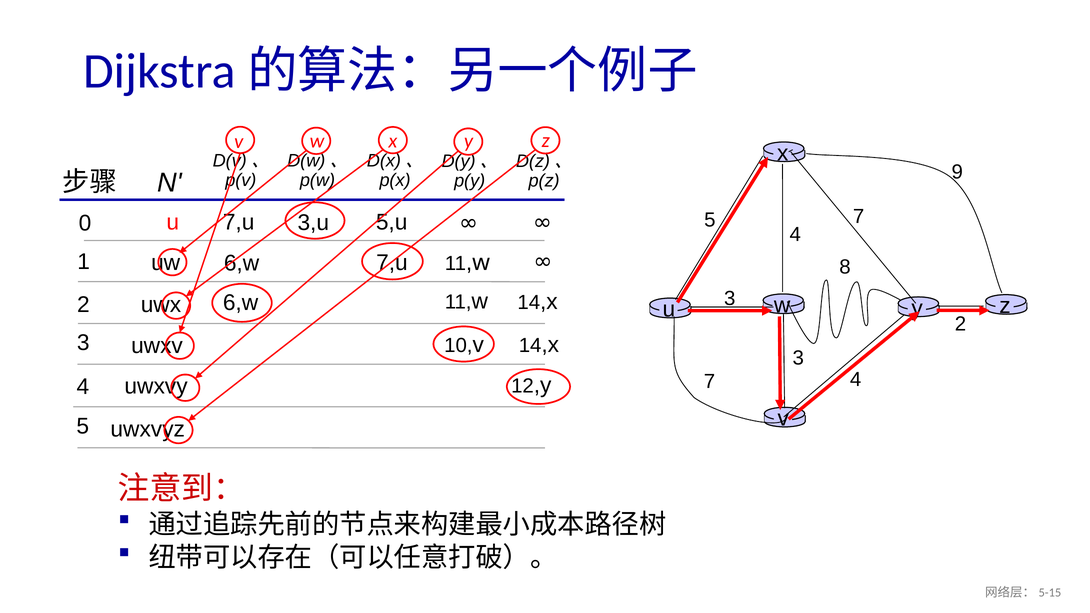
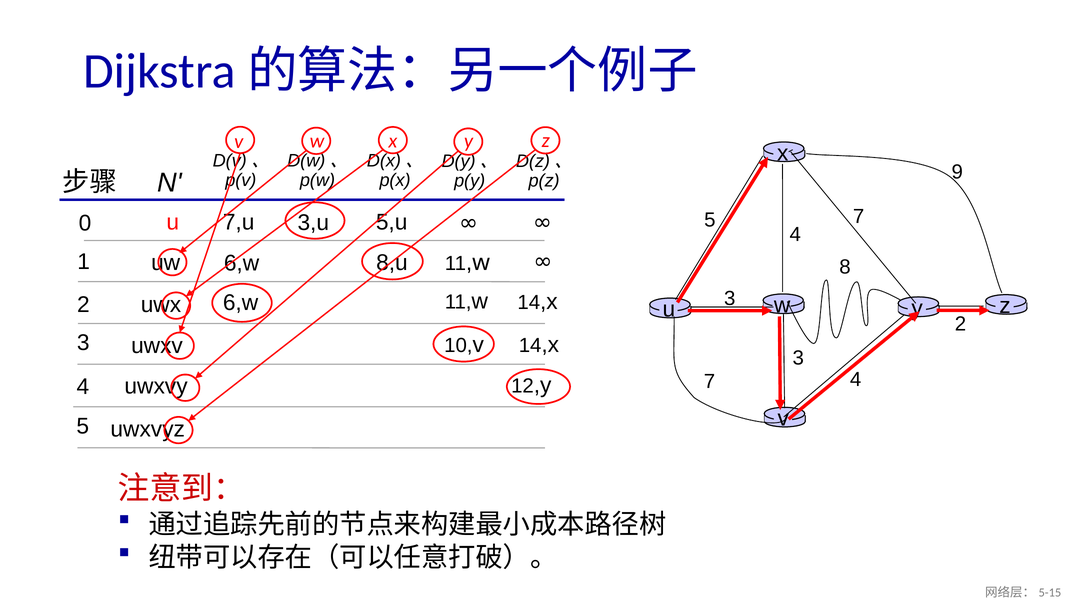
6,w 7,u: 7,u -> 8,u (392, 263)
